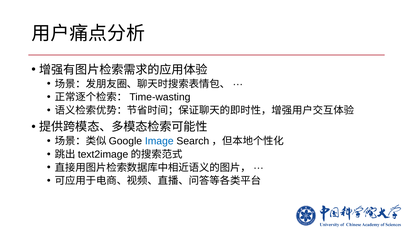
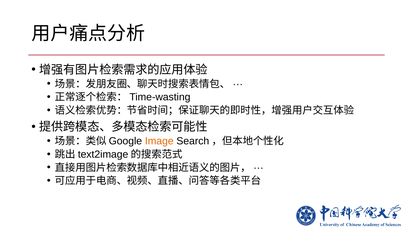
Image colour: blue -> orange (159, 141)
